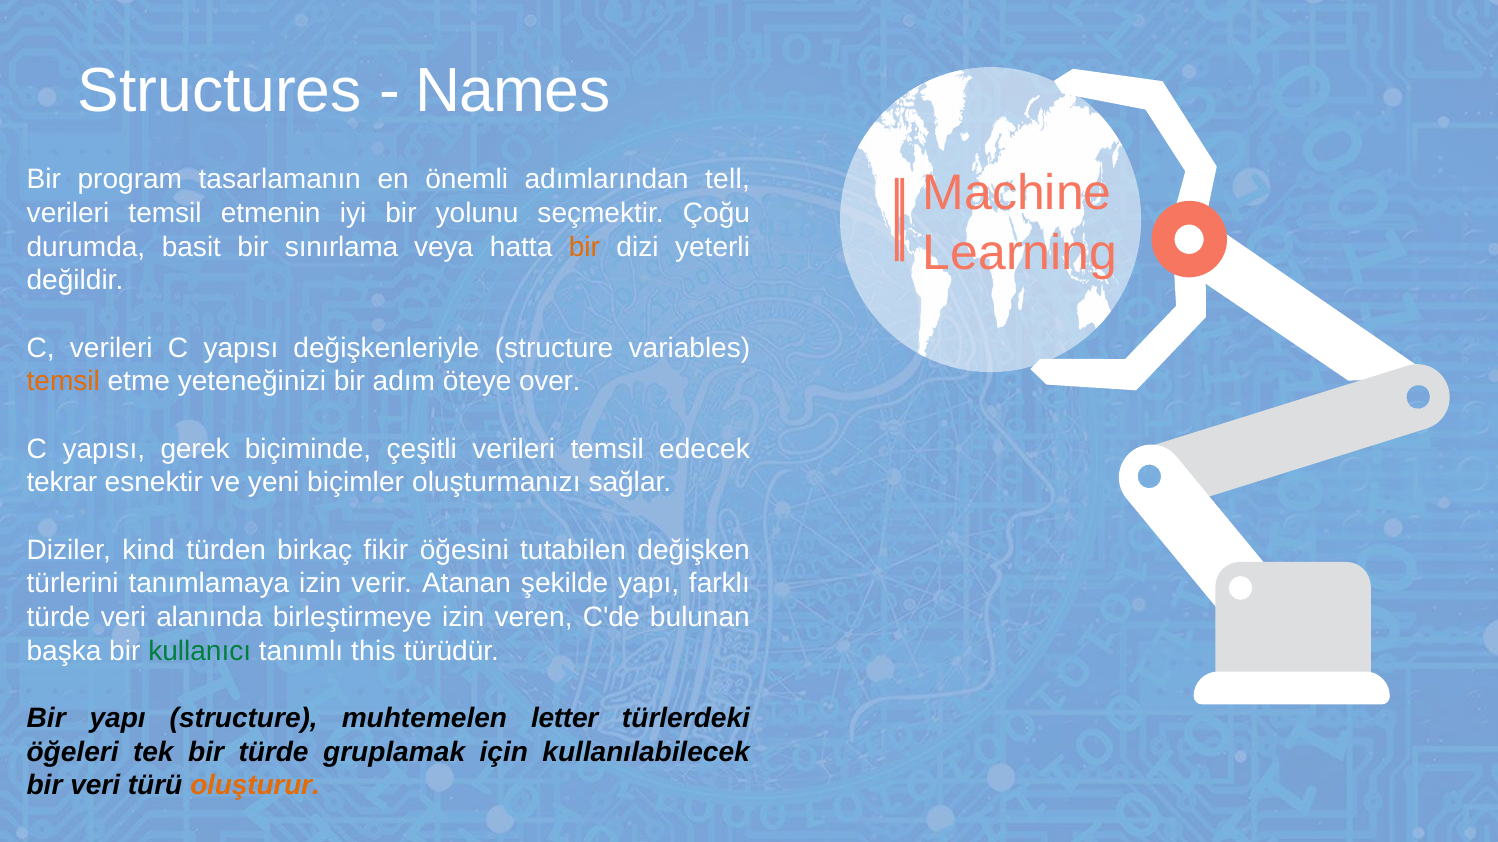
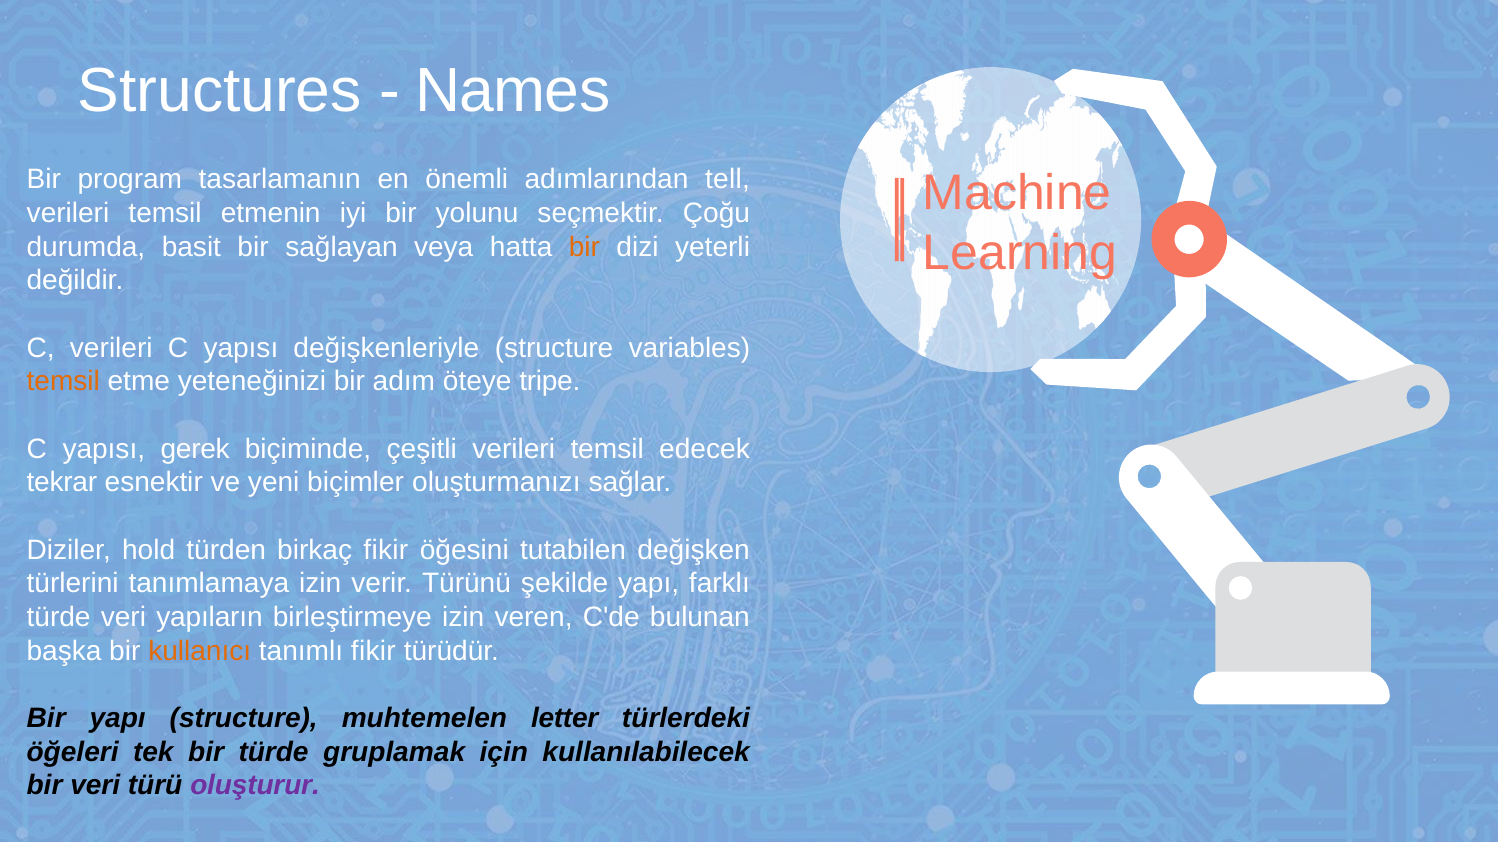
sınırlama: sınırlama -> sağlayan (341, 247)
over: over -> tripe (550, 382)
kind: kind -> hold (149, 550)
Atanan: Atanan -> Türünü (466, 584)
alanında: alanında -> yapıların (209, 618)
kullanıcı colour: green -> orange (200, 651)
tanımlı this: this -> fikir (373, 651)
oluşturur colour: orange -> purple (255, 786)
